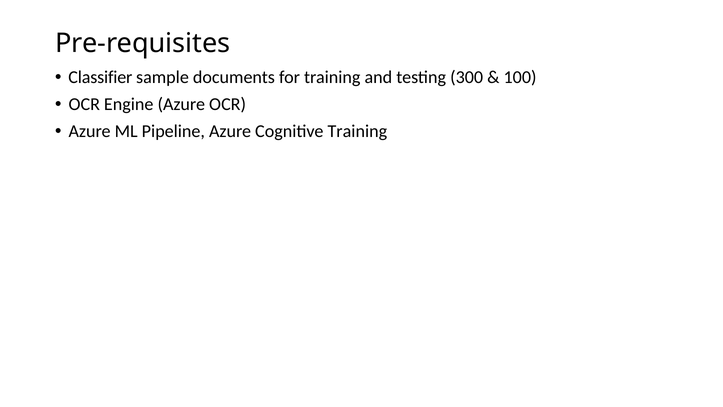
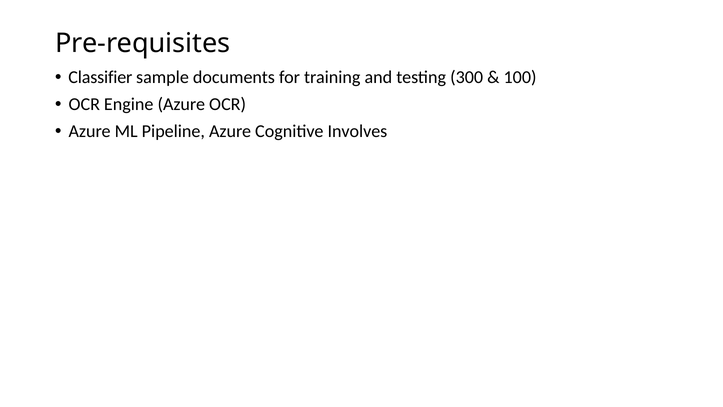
Cognitive Training: Training -> Involves (357, 131)
